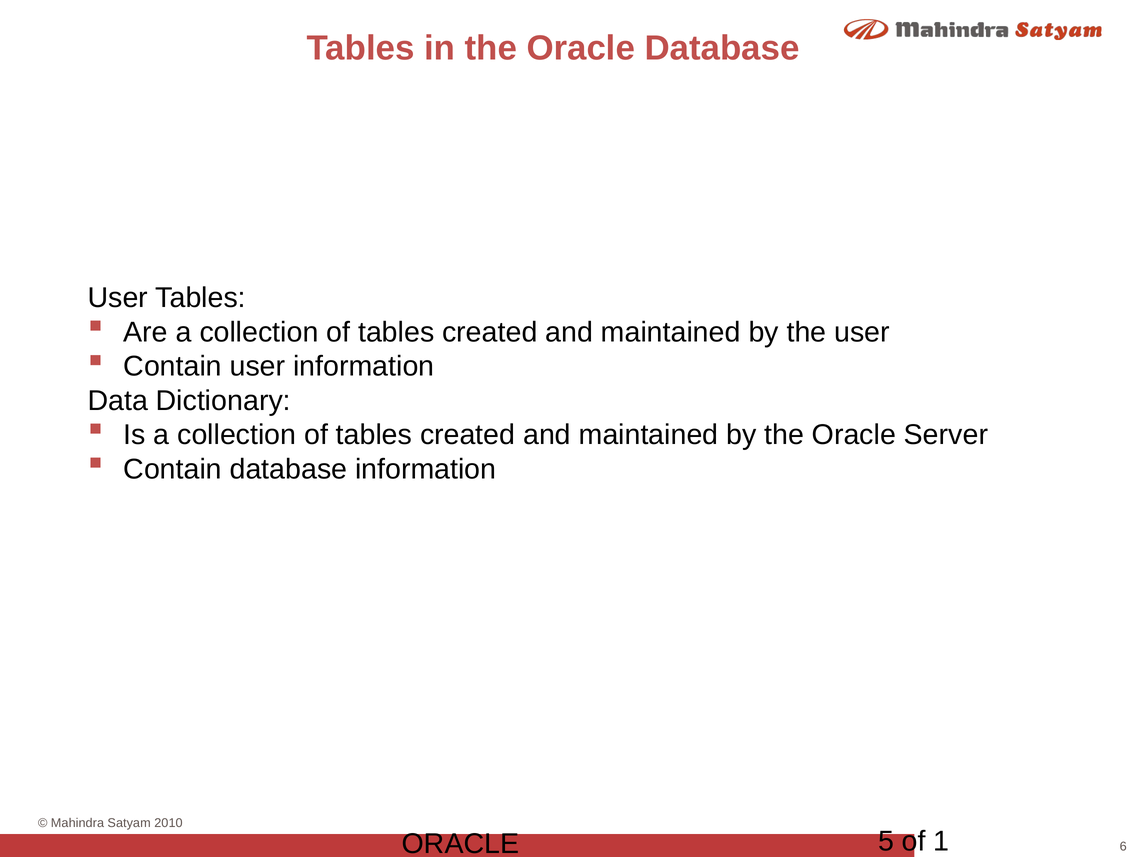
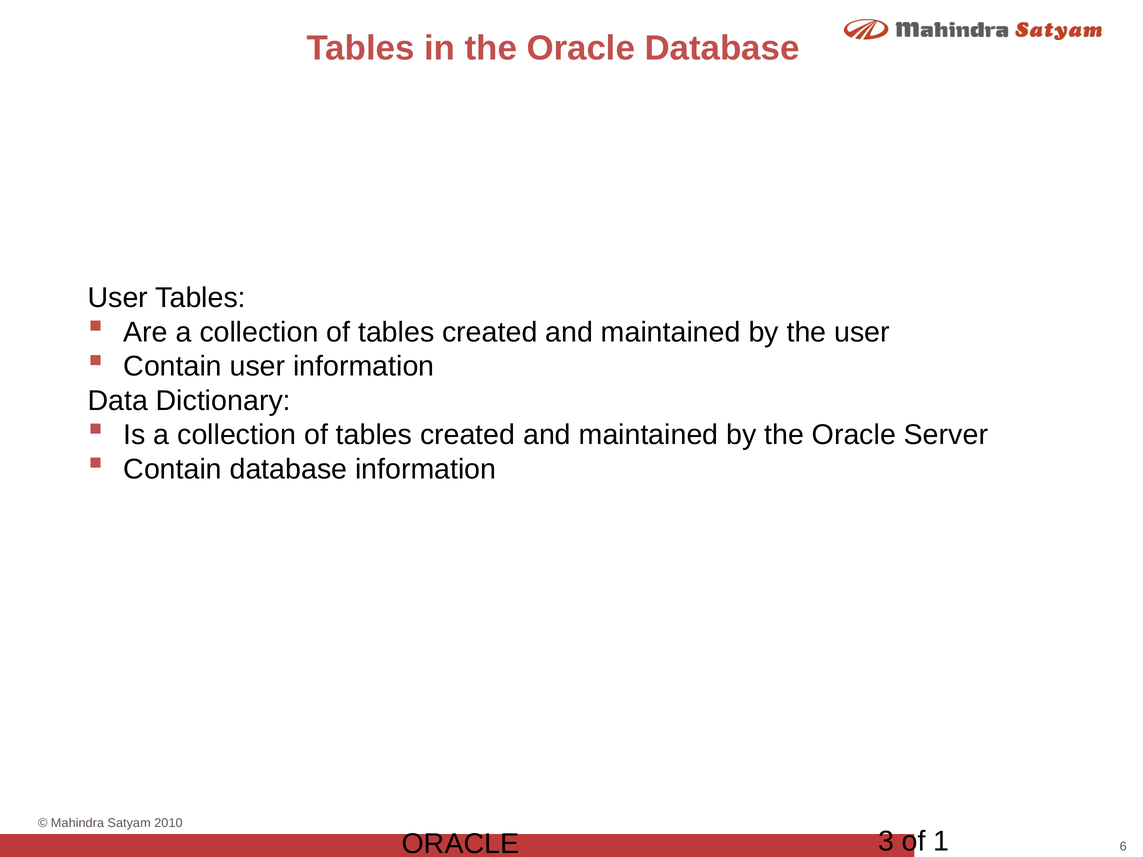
5: 5 -> 3 (886, 842)
